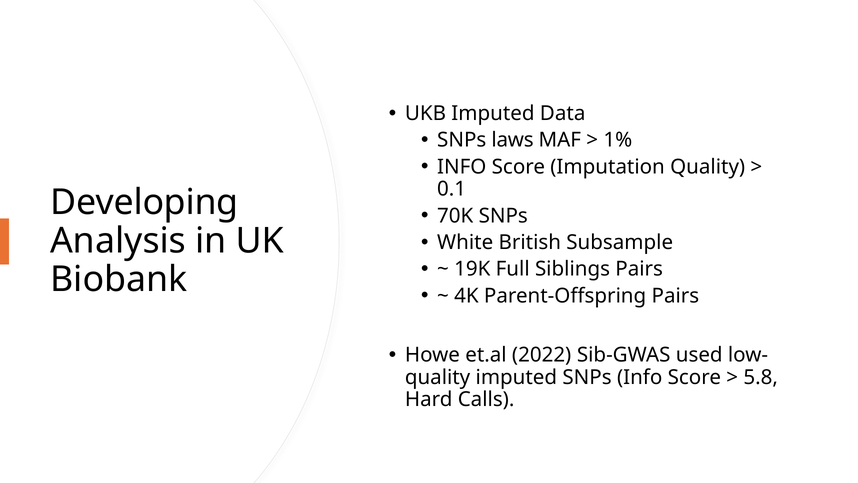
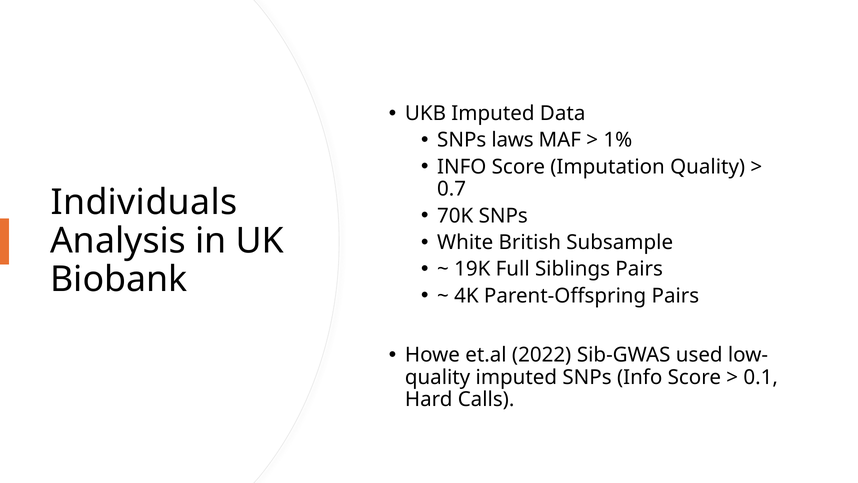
0.1: 0.1 -> 0.7 (452, 189)
Developing: Developing -> Individuals (144, 202)
5.8: 5.8 -> 0.1 (761, 377)
